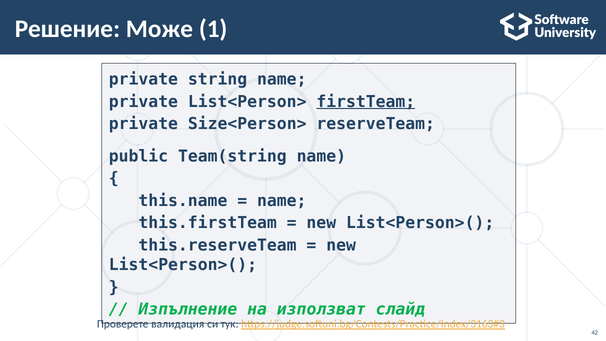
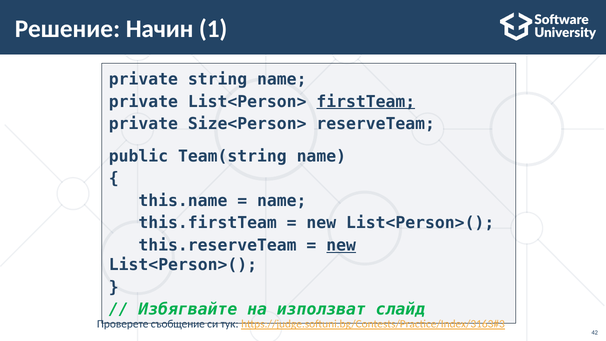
Може: Може -> Начин (160, 29)
new underline: none -> present (341, 245)
Изпълнение: Изпълнение -> Избягвайте (188, 309)
валидация: валидация -> съобщение (178, 324)
